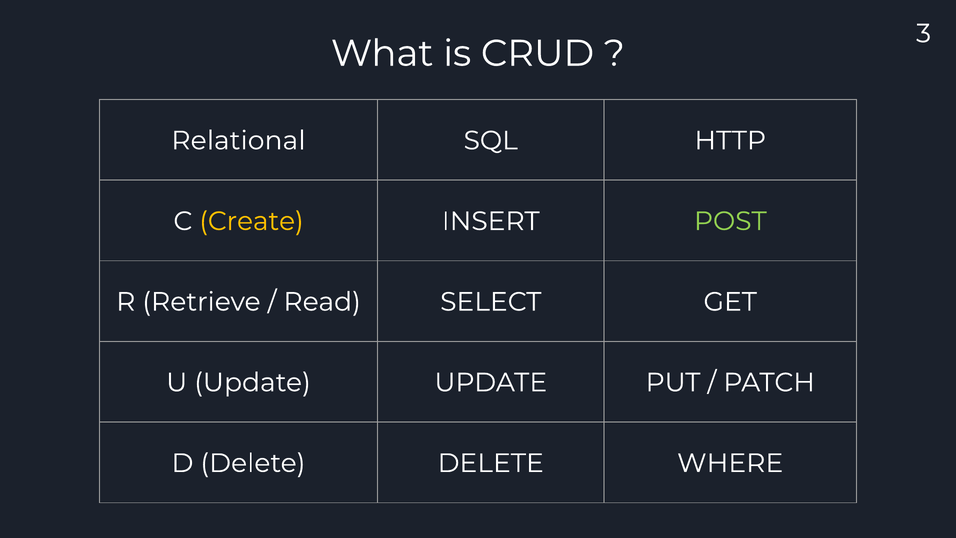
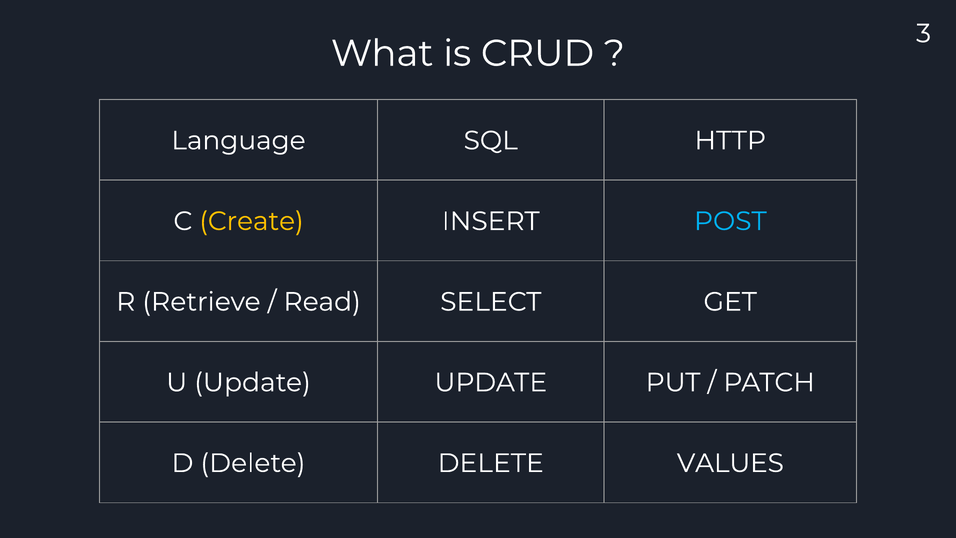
Relational: Relational -> Language (238, 141)
POST colour: light green -> light blue (730, 221)
WHERE: WHERE -> VALUES (730, 463)
